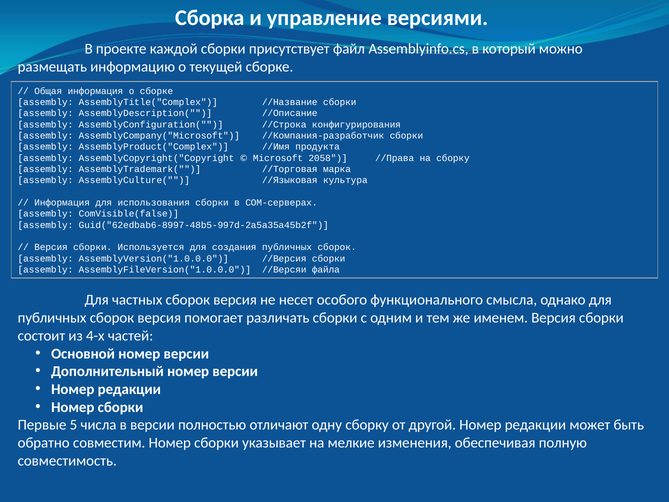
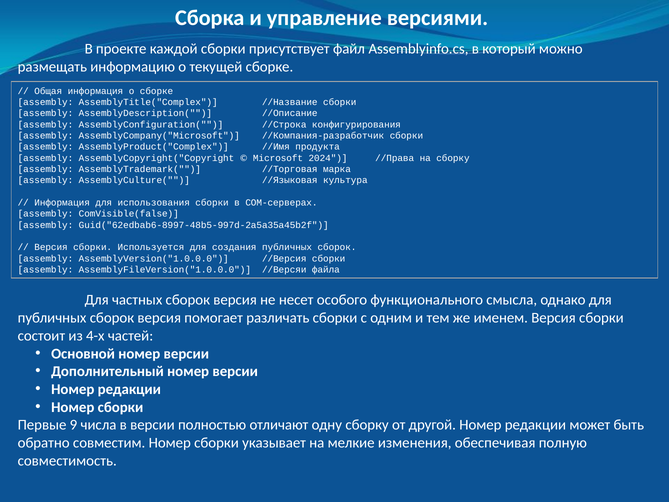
2058: 2058 -> 2024 (328, 158)
5: 5 -> 9 (73, 425)
